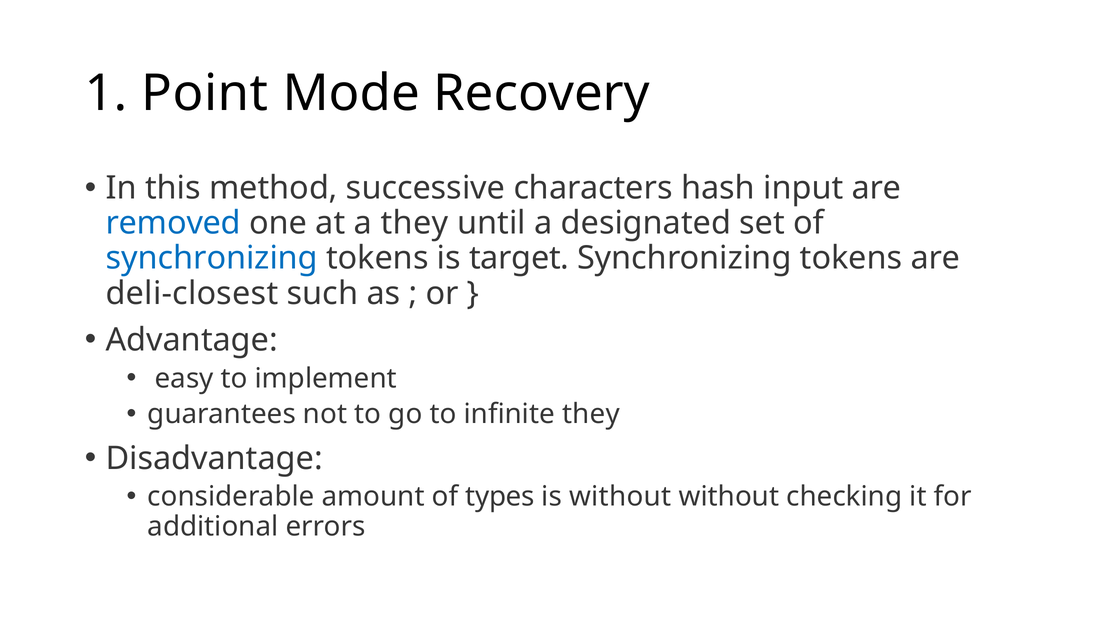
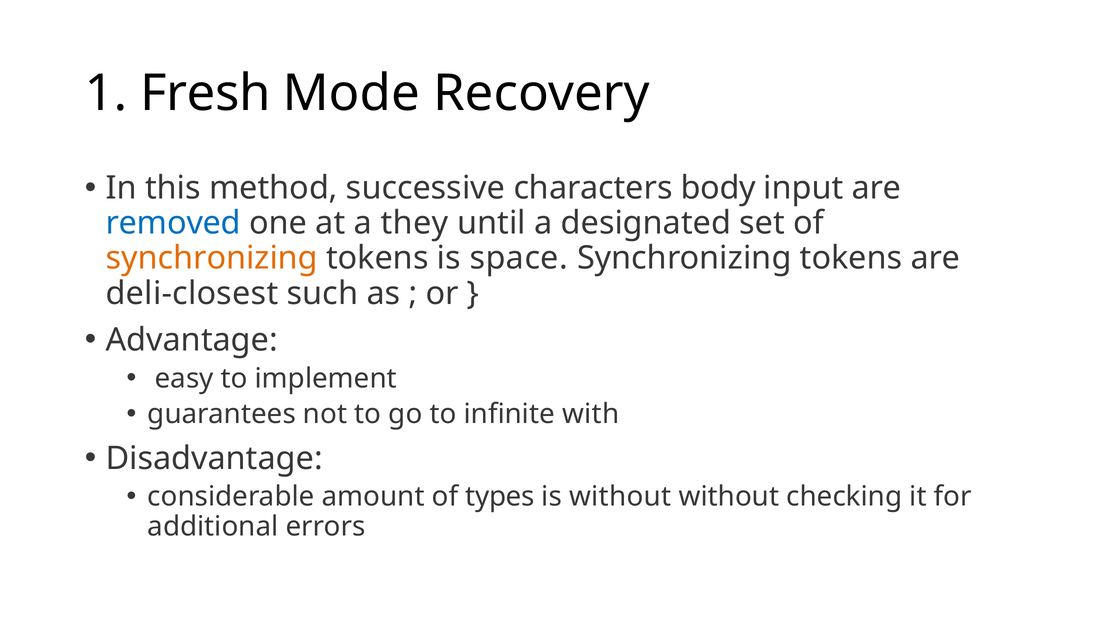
Point: Point -> Fresh (205, 93)
hash: hash -> body (718, 188)
synchronizing colour: blue -> orange (212, 258)
target: target -> space (519, 258)
infinite they: they -> with (591, 414)
